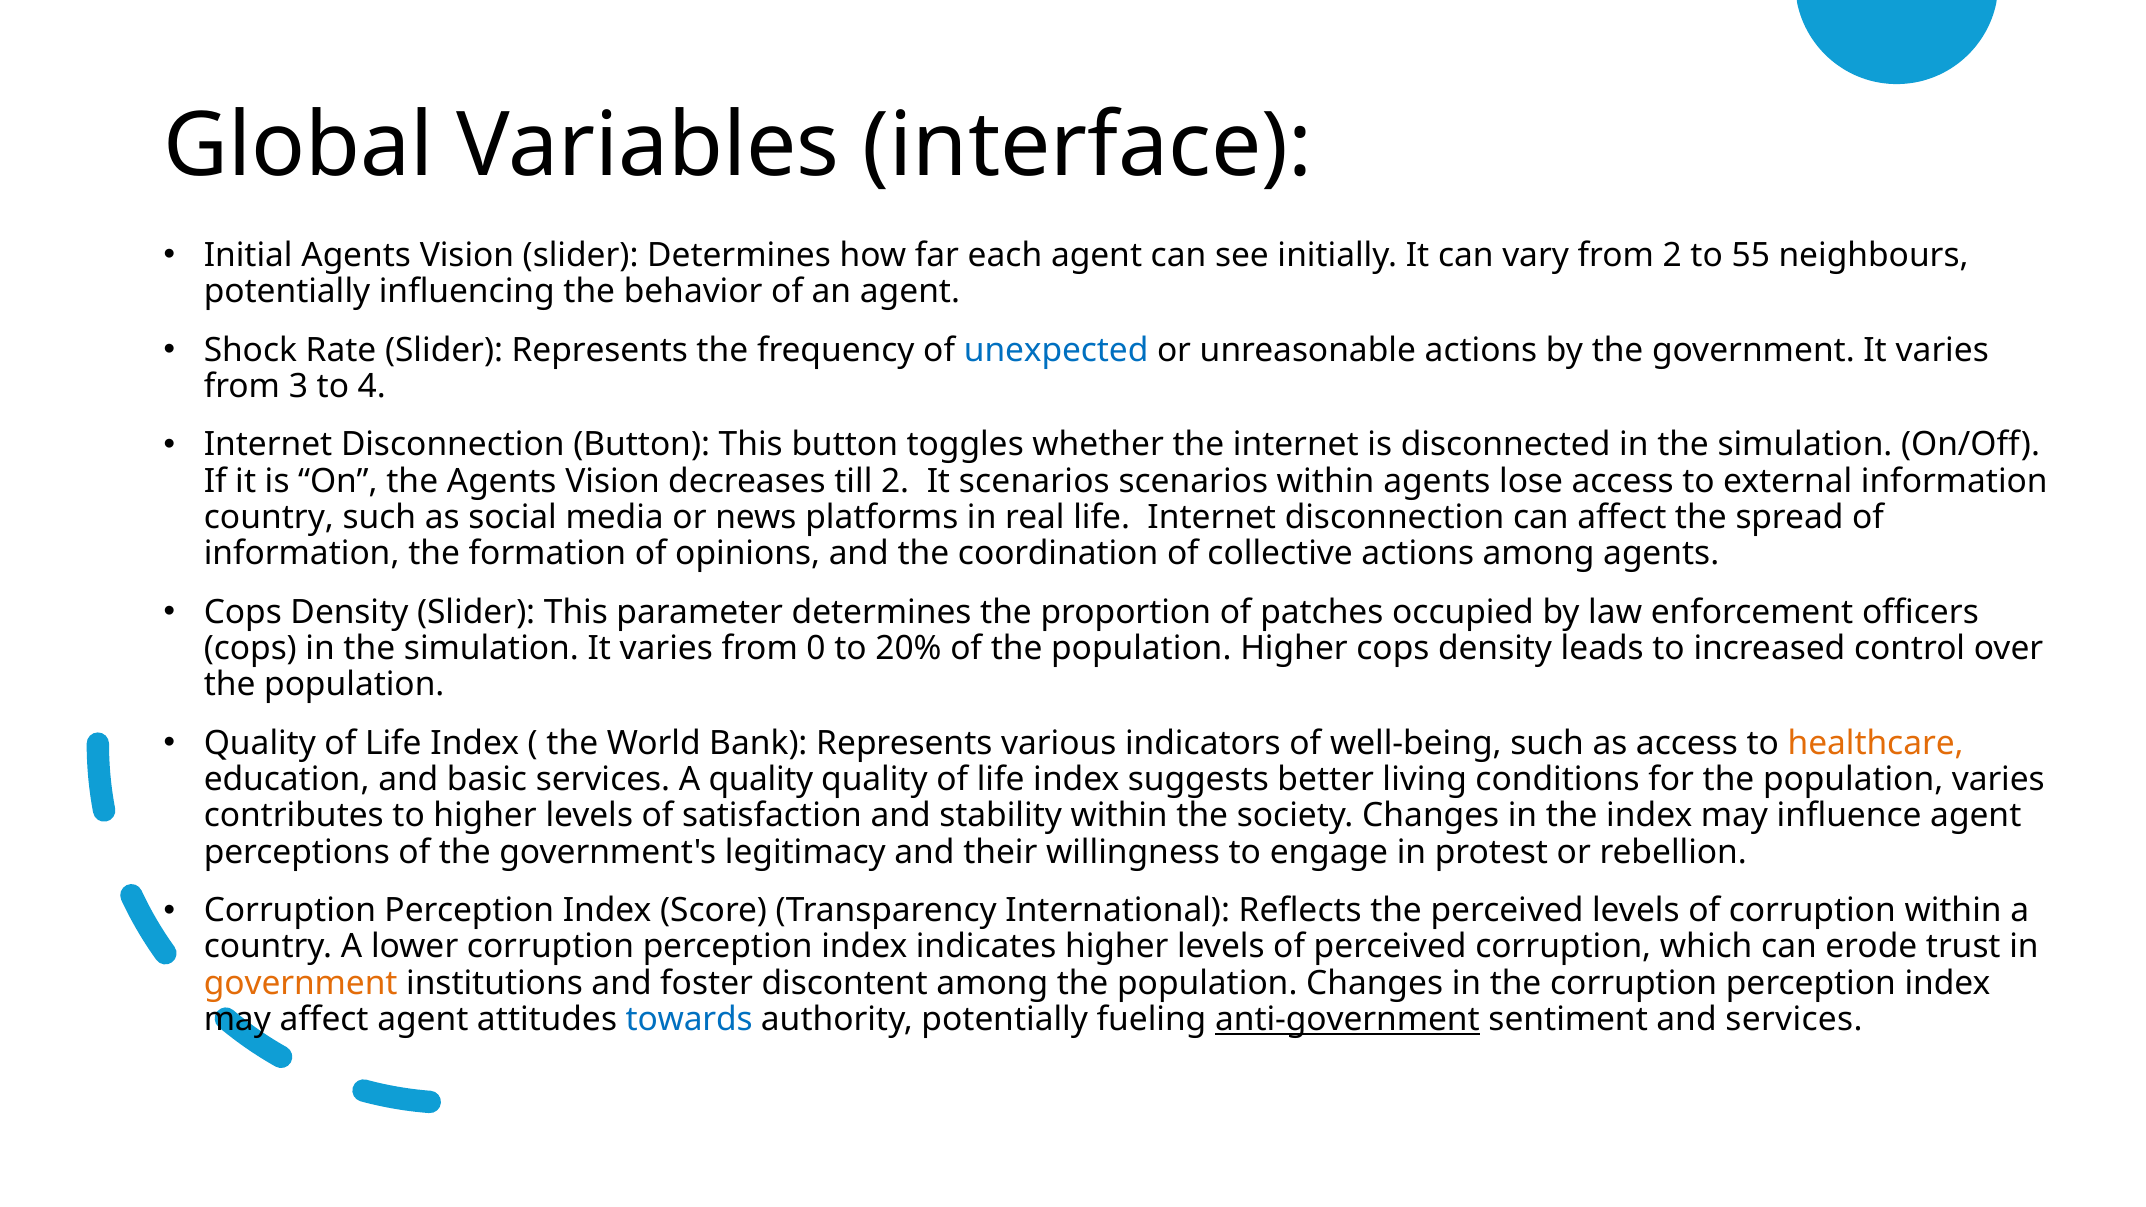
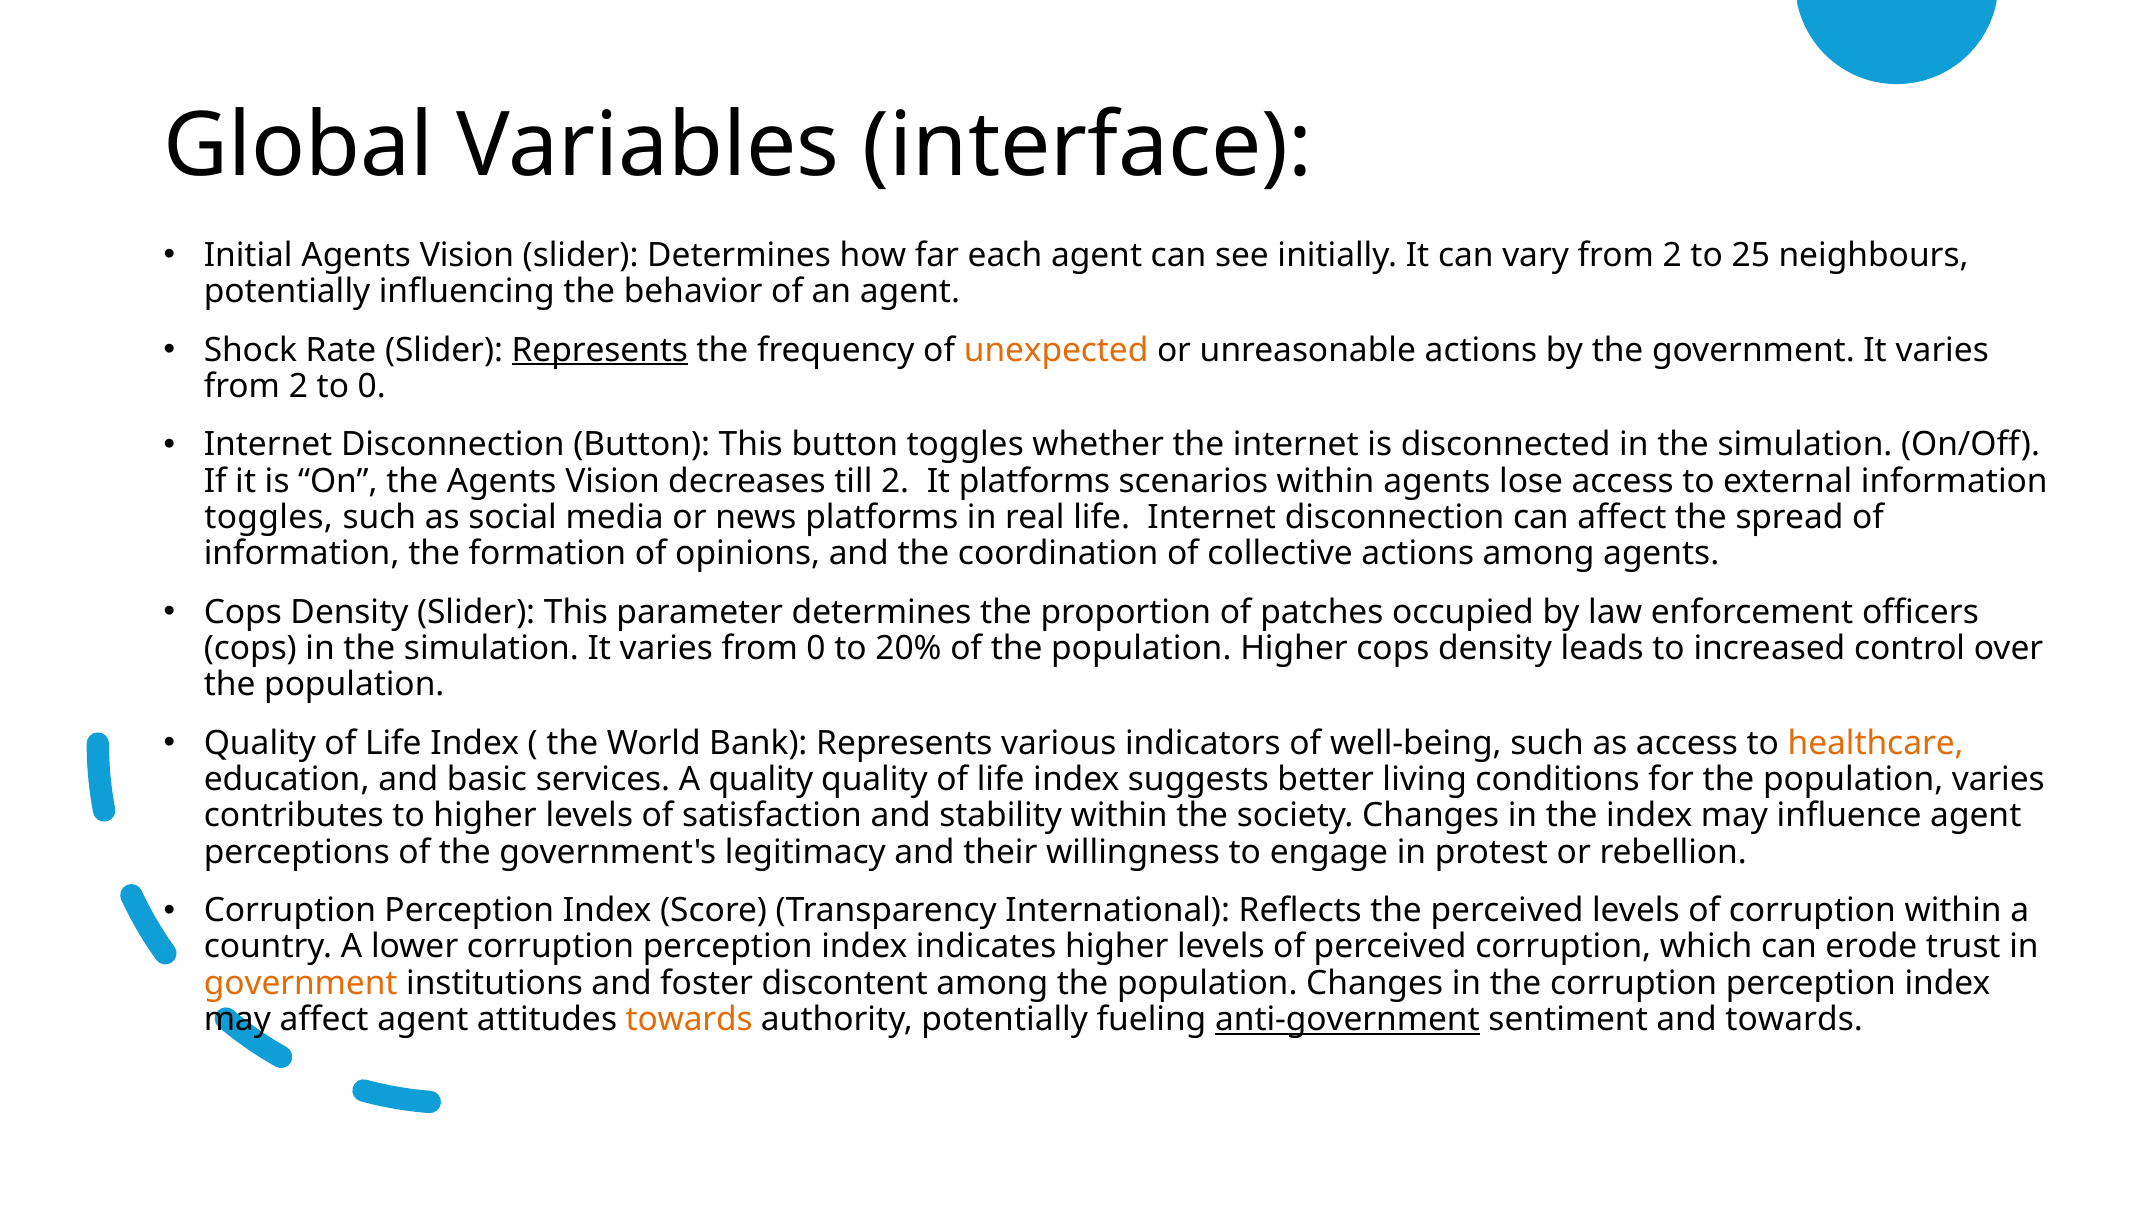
55: 55 -> 25 (1751, 255)
Represents underline: none -> present (600, 350)
unexpected colour: blue -> orange (1056, 350)
3: 3 -> 2 (298, 386)
to 4: 4 -> 0 (372, 386)
It scenarios: scenarios -> platforms (1035, 481)
country: country -> toggles (269, 517)
towards colour: blue -> orange (689, 1019)
and services: services -> towards (1794, 1019)
